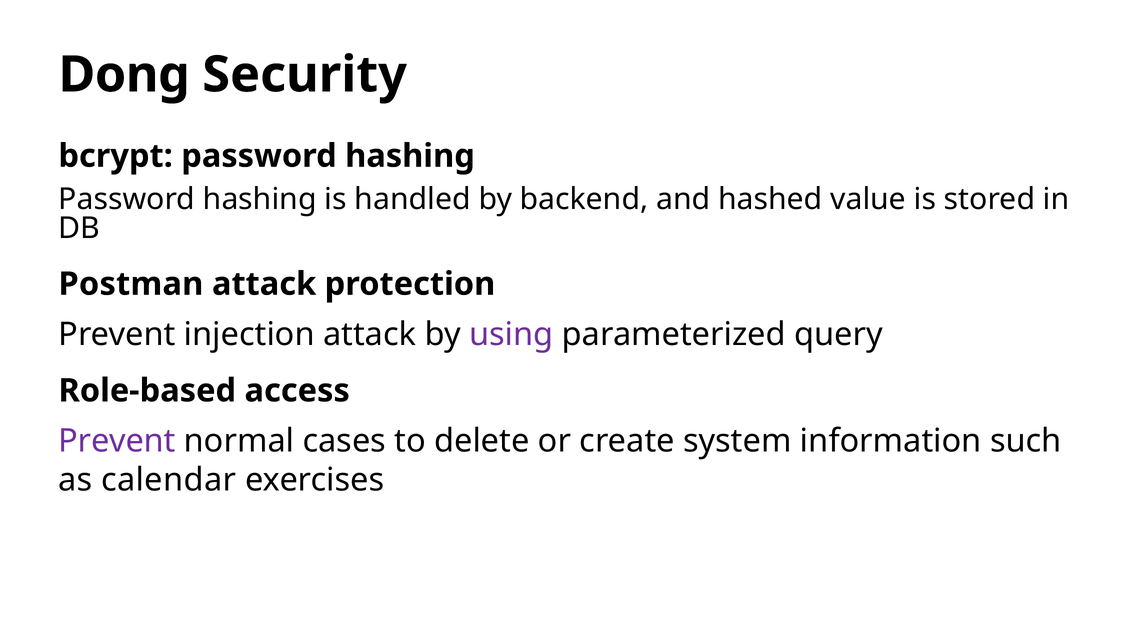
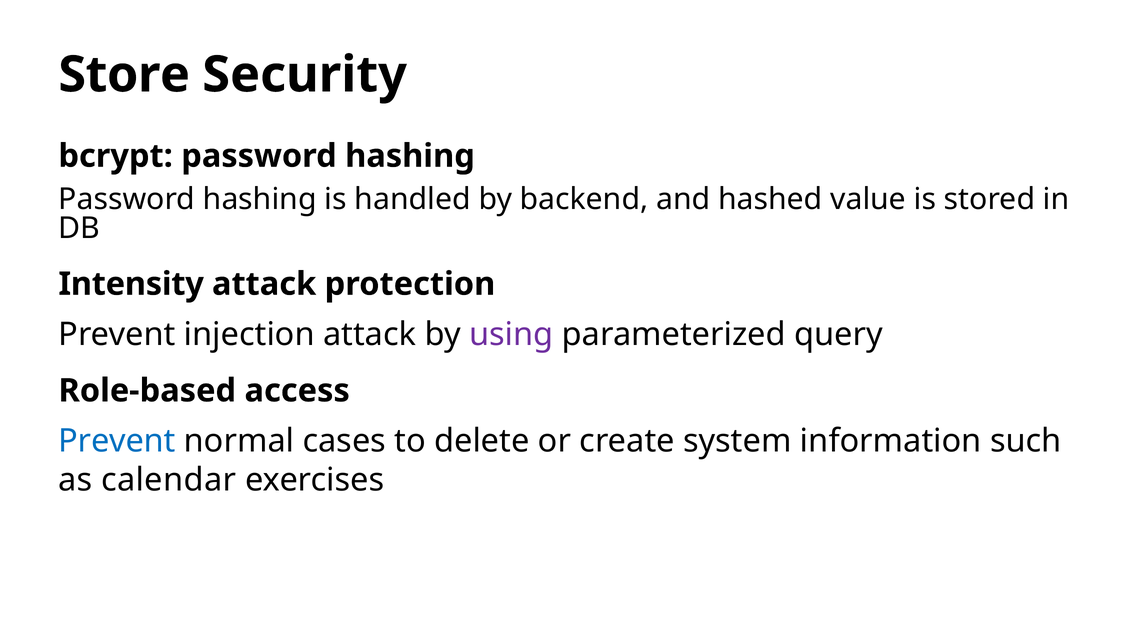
Dong: Dong -> Store (124, 75)
Postman: Postman -> Intensity (131, 284)
Prevent colour: purple -> blue (117, 441)
